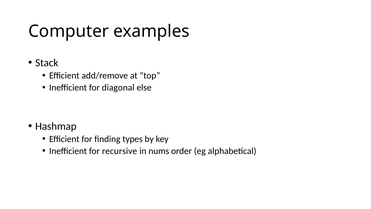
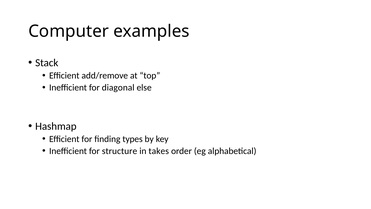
recursive: recursive -> structure (120, 151)
nums: nums -> takes (159, 151)
